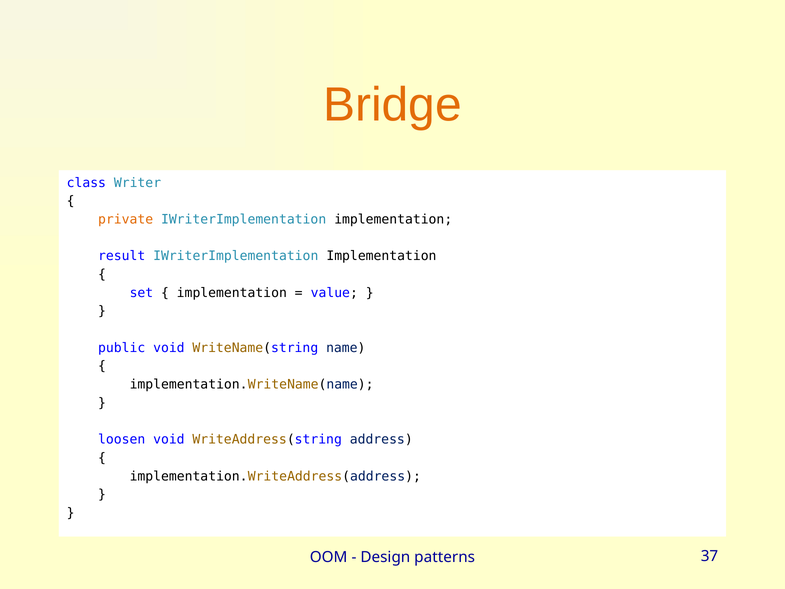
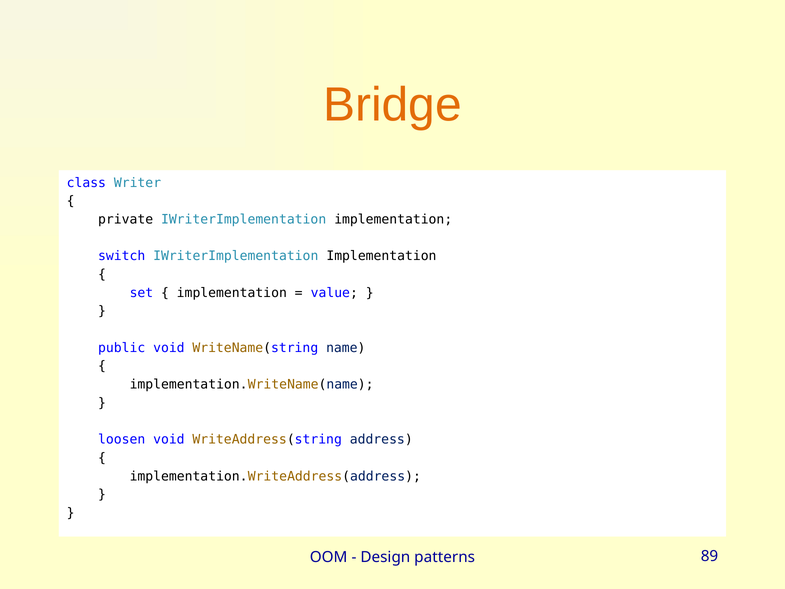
private colour: orange -> black (126, 219)
result: result -> switch (122, 256)
37: 37 -> 89 (710, 556)
